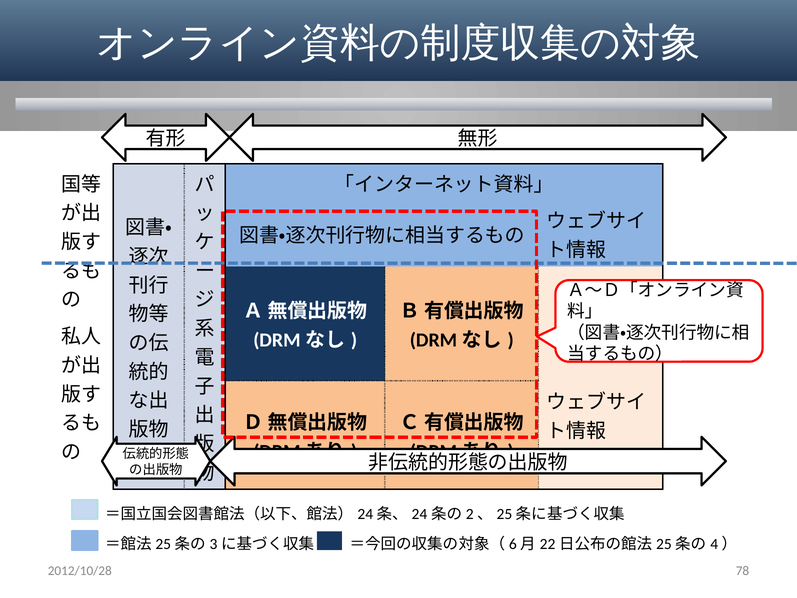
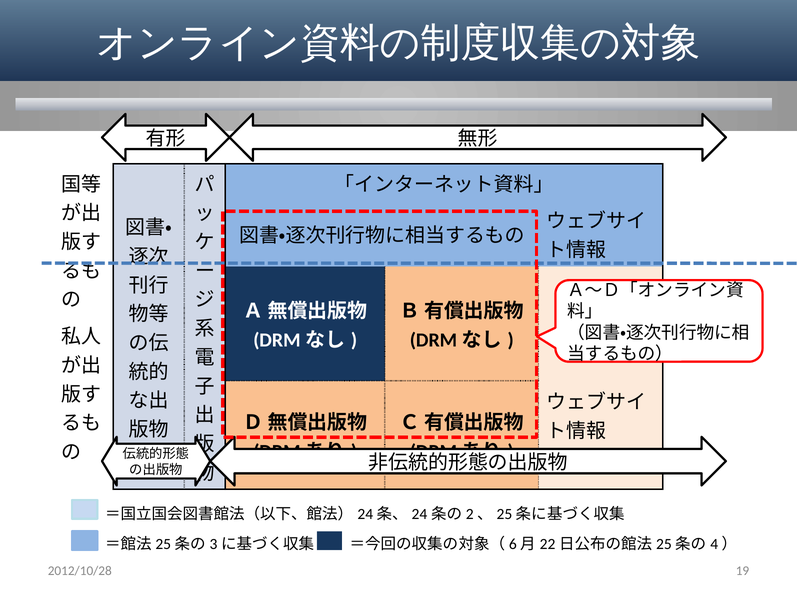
78: 78 -> 19 (742, 571)
